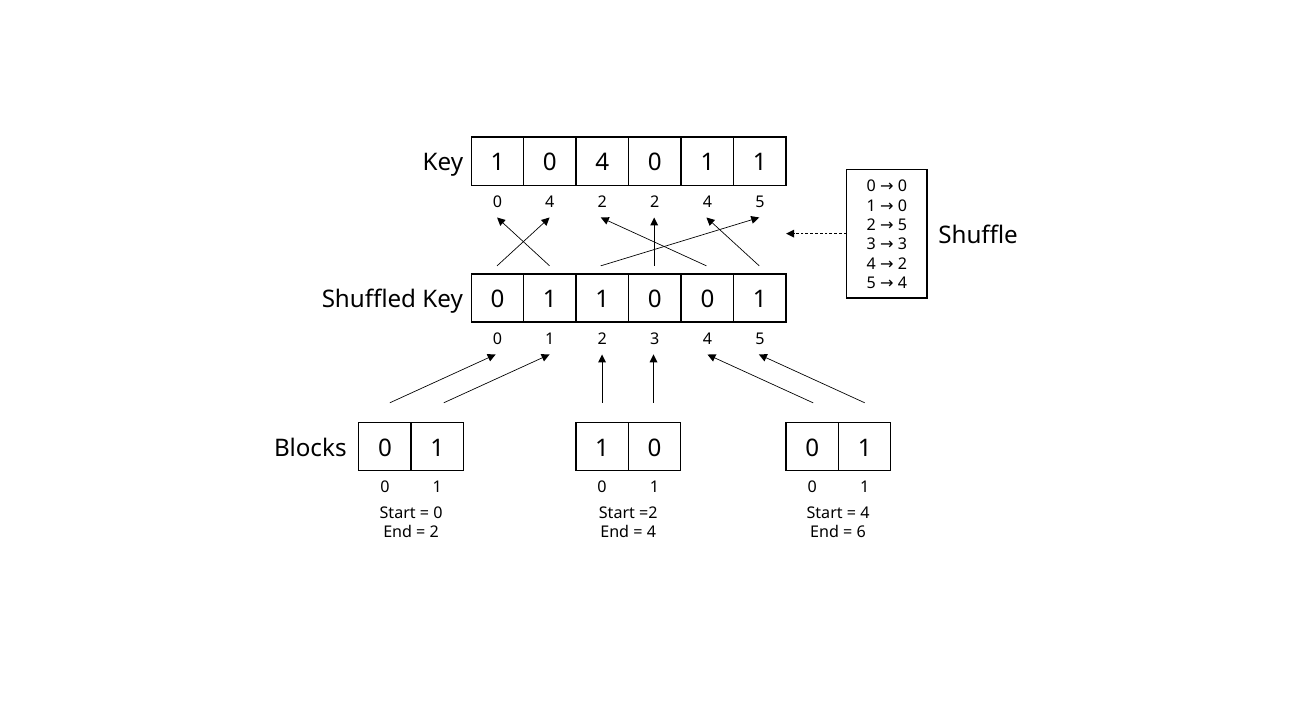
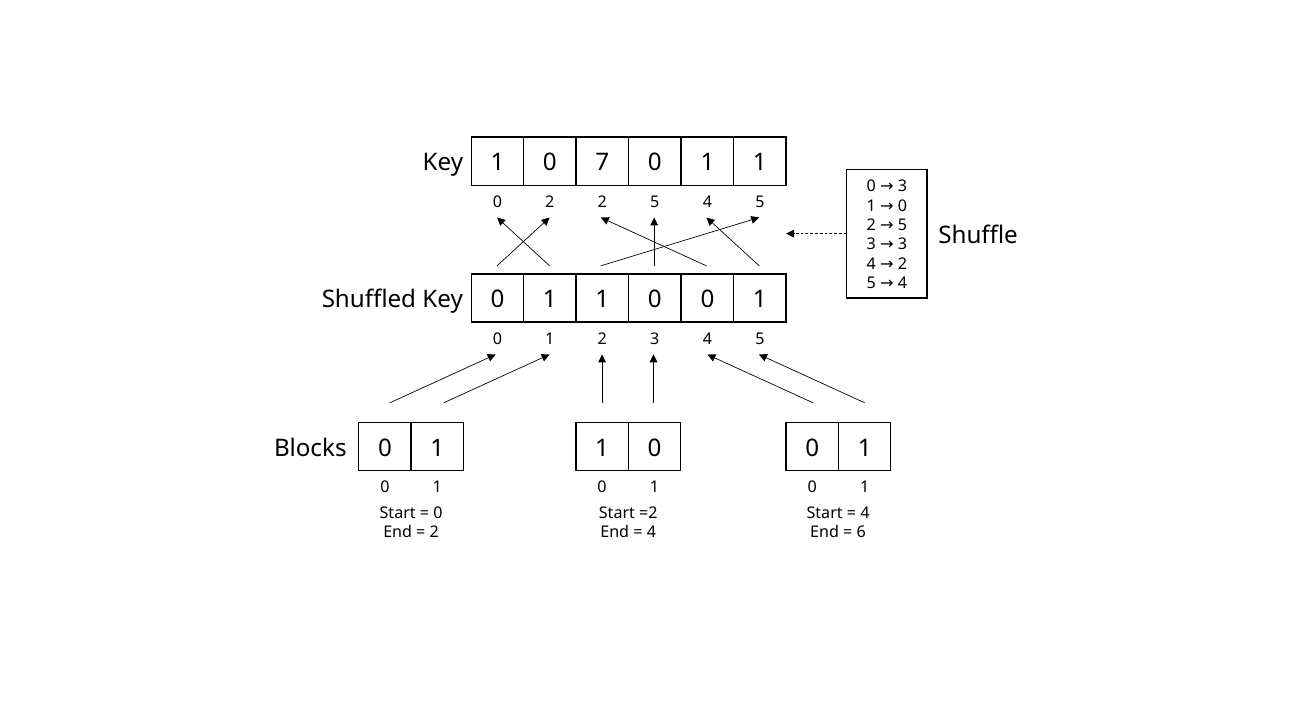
4: 4 -> 7 (602, 163)
0: 0 -> 3 (902, 187)
4: 4 -> 2 (550, 202)
2: 2 -> 5 (655, 202)
